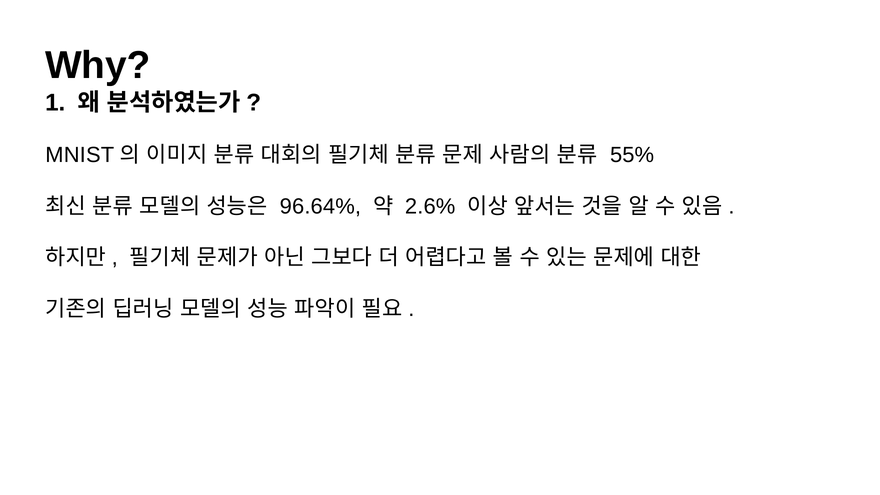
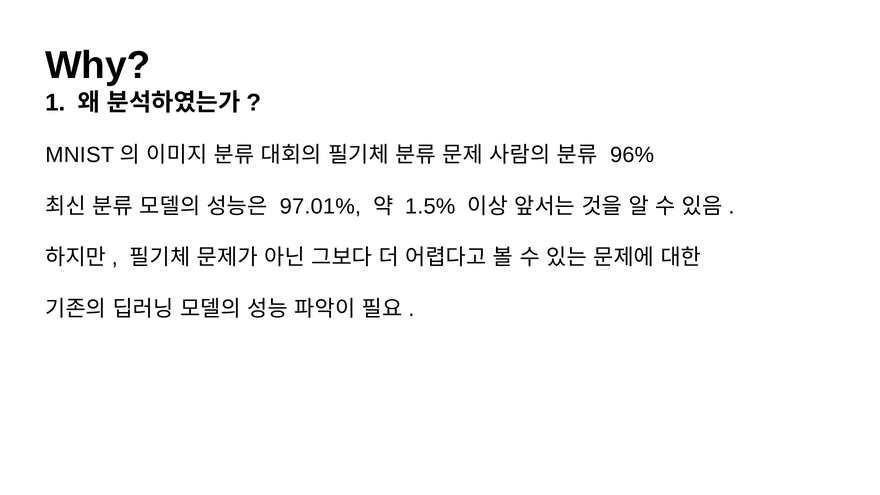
55%: 55% -> 96% (632, 155)
96.64%: 96.64% -> 97.01% (320, 206)
2.6%: 2.6% -> 1.5% (430, 206)
